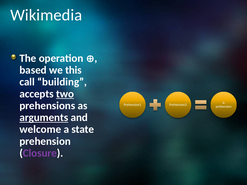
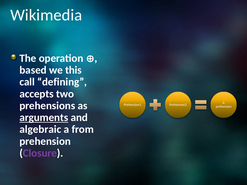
building: building -> defining (62, 82)
two underline: present -> none (65, 94)
welcome: welcome -> algebraic (40, 130)
state: state -> from (83, 130)
